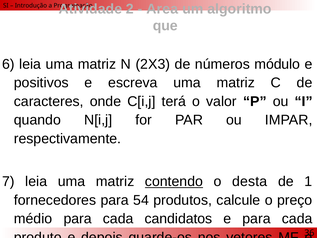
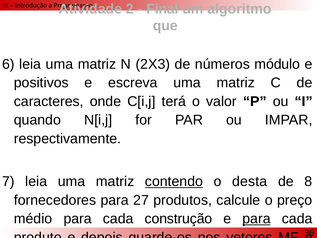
Area: Area -> Final (162, 9)
1: 1 -> 8 (308, 181)
54: 54 -> 27 (141, 200)
candidatos: candidatos -> construção (178, 219)
para underline: none -> present (257, 219)
